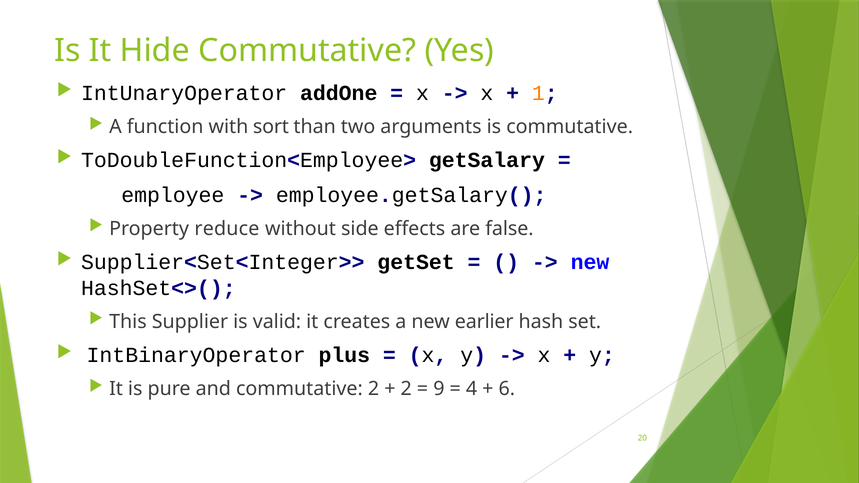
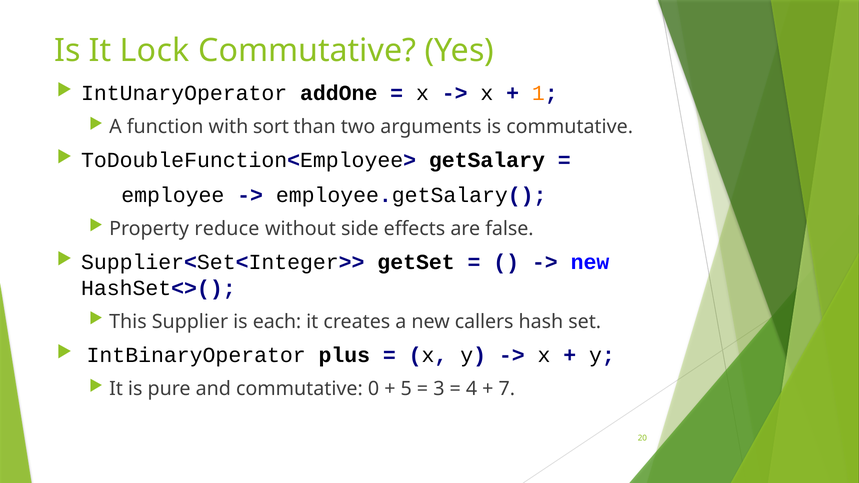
Hide: Hide -> Lock (155, 50)
valid: valid -> each (277, 322)
earlier: earlier -> callers (484, 322)
commutative 2: 2 -> 0 (374, 389)
2: 2 -> 5 (406, 389)
9: 9 -> 3 (439, 389)
6: 6 -> 7 (507, 389)
